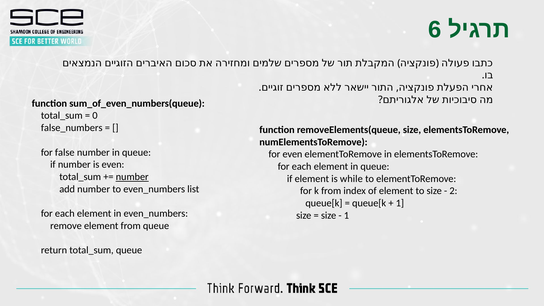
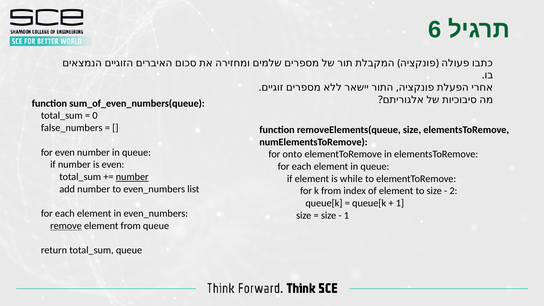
for false: false -> even (65, 152)
for even: even -> onto (292, 154)
remove underline: none -> present (66, 226)
